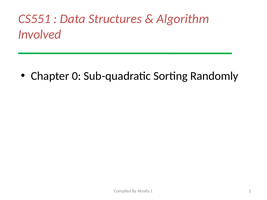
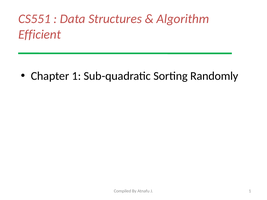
Involved: Involved -> Efficient (40, 35)
Chapter 0: 0 -> 1 (76, 76)
